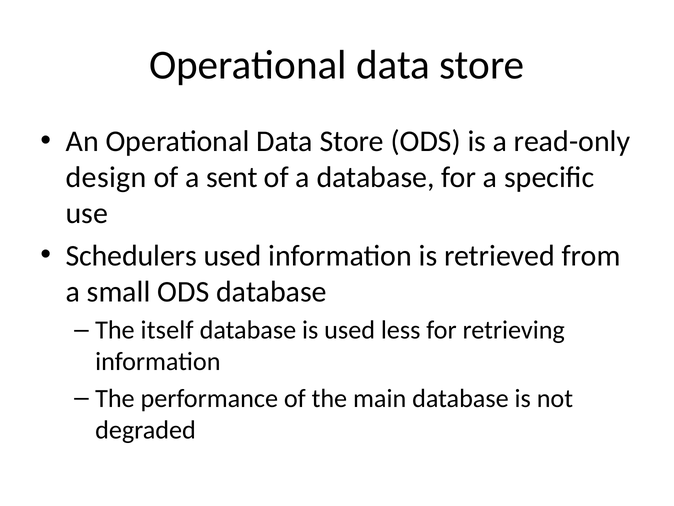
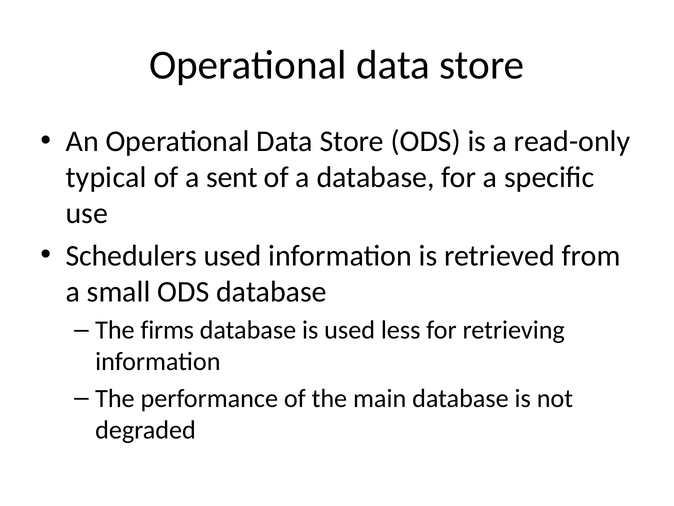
design: design -> typical (106, 177)
itself: itself -> firms (167, 330)
